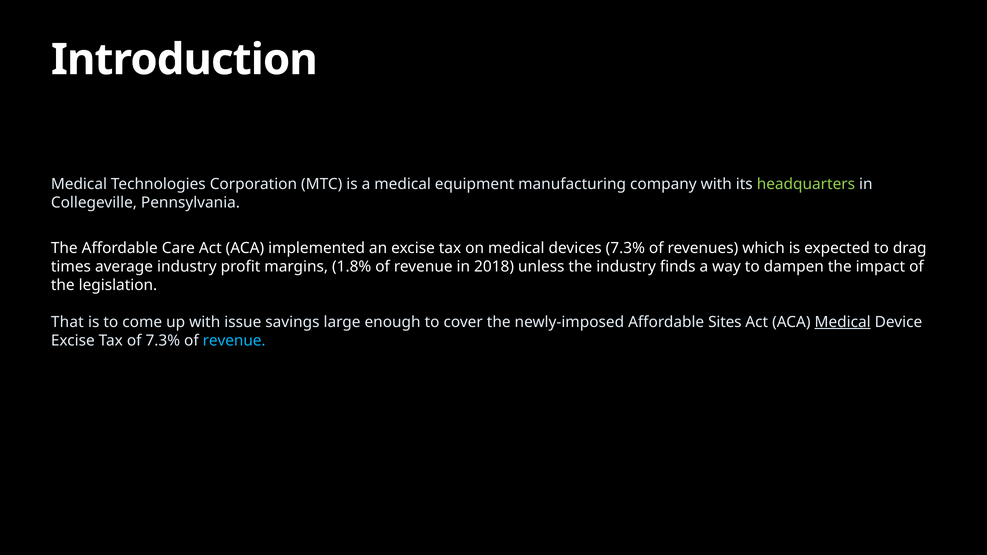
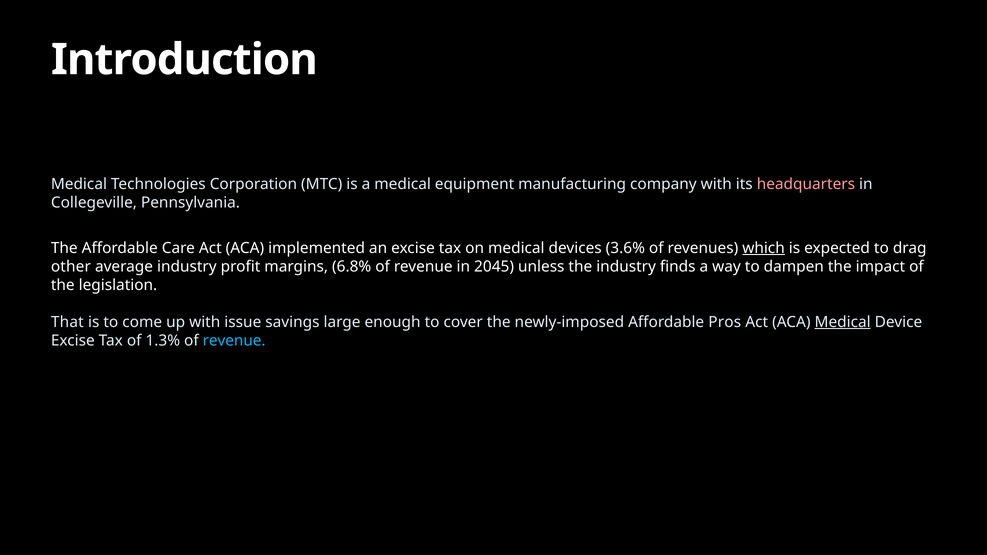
headquarters colour: light green -> pink (806, 184)
devices 7.3%: 7.3% -> 3.6% (625, 248)
which underline: none -> present (764, 248)
times: times -> other (71, 267)
1.8%: 1.8% -> 6.8% (352, 267)
2018: 2018 -> 2045 (494, 267)
Sites: Sites -> Pros (725, 322)
of 7.3%: 7.3% -> 1.3% (163, 341)
